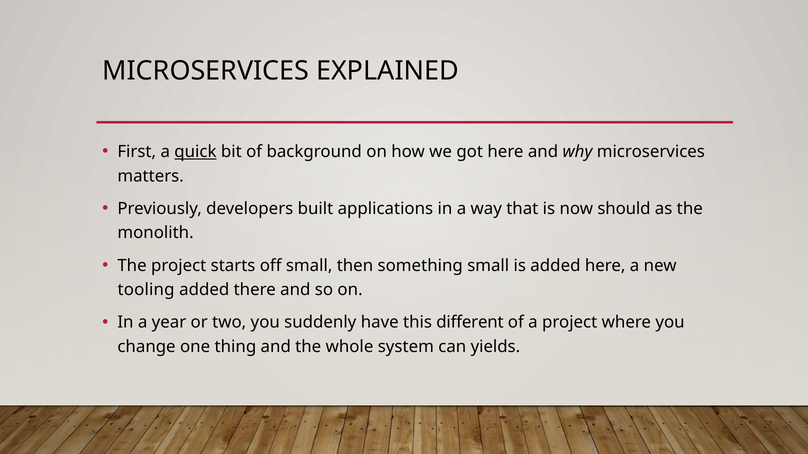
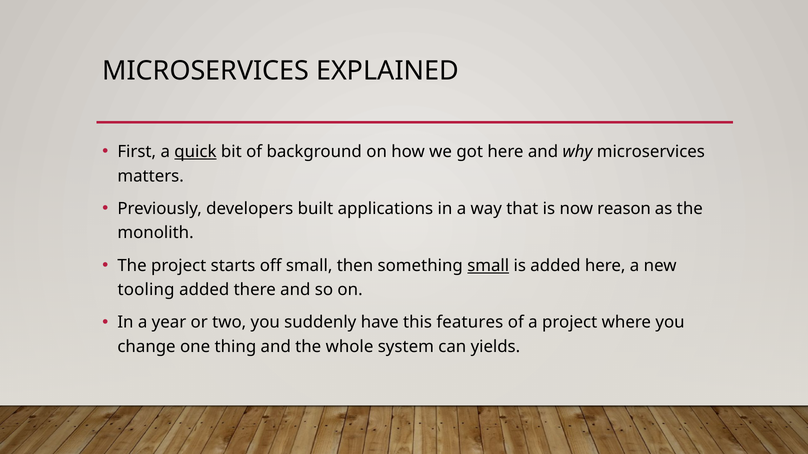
should: should -> reason (624, 209)
small underline: none -> present (488, 266)
different: different -> features (470, 323)
